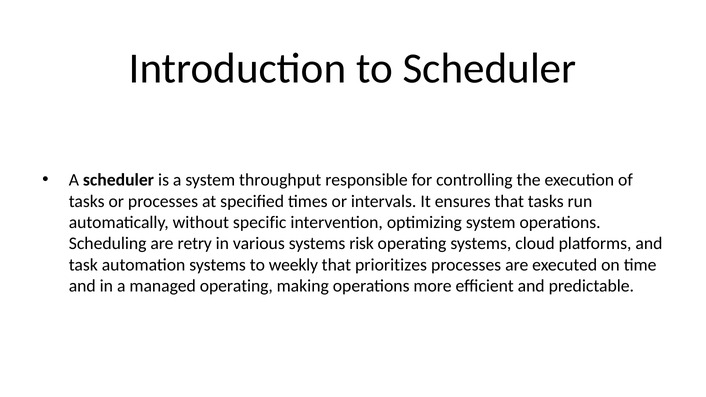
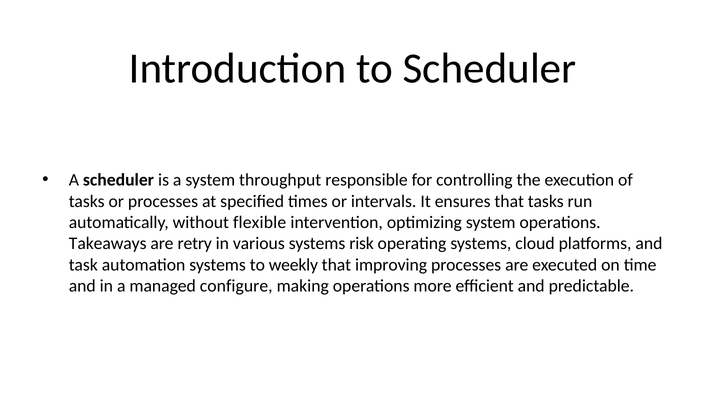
specific: specific -> flexible (260, 222)
Scheduling: Scheduling -> Takeaways (108, 244)
prioritizes: prioritizes -> improving (391, 265)
managed operating: operating -> configure (236, 286)
